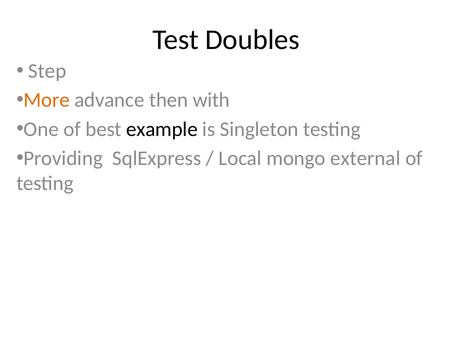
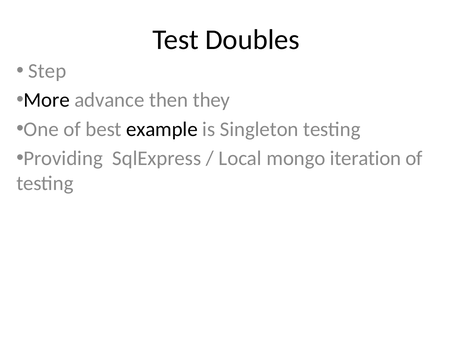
More colour: orange -> black (47, 100)
with: with -> they (211, 100)
external: external -> iteration (366, 158)
